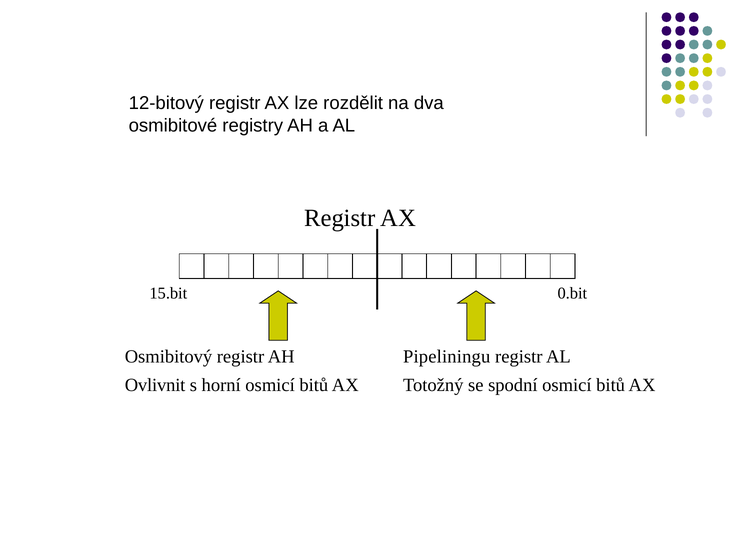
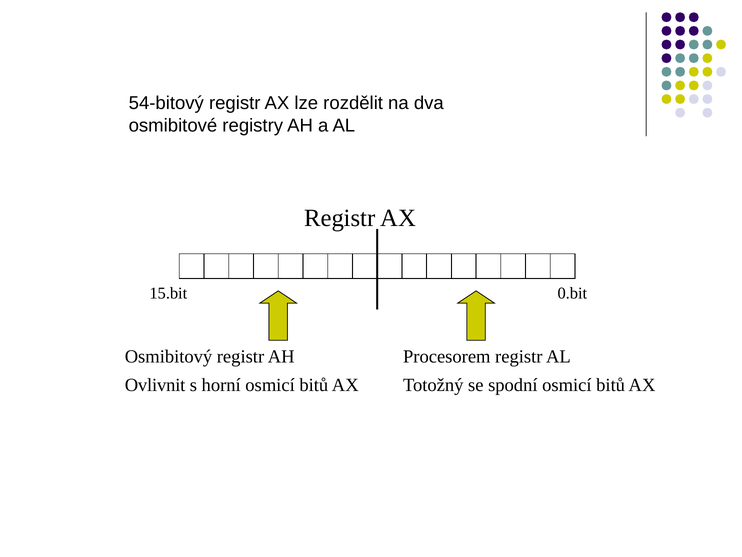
12-bitový: 12-bitový -> 54-bitový (166, 103)
Pipeliningu: Pipeliningu -> Procesorem (447, 356)
